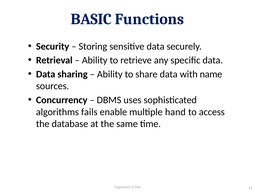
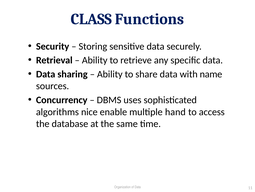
BASIC: BASIC -> CLASS (91, 19)
fails: fails -> nice (89, 111)
